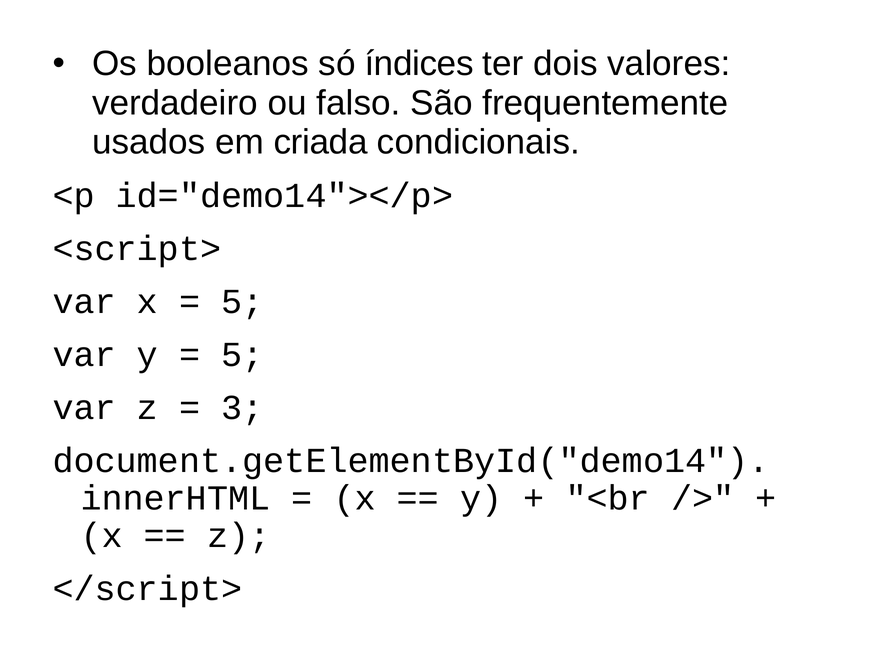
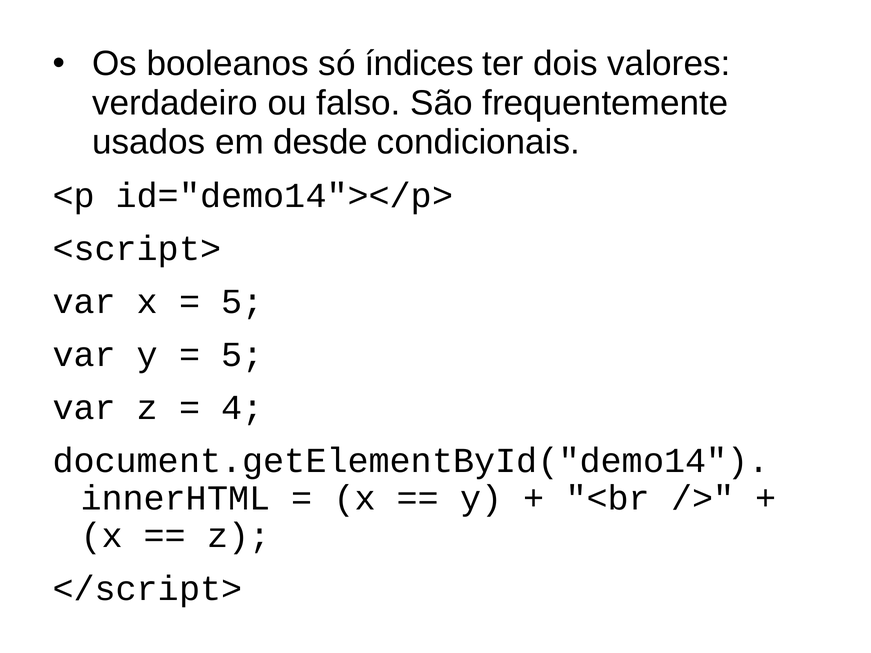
criada: criada -> desde (321, 142)
3: 3 -> 4 (242, 408)
